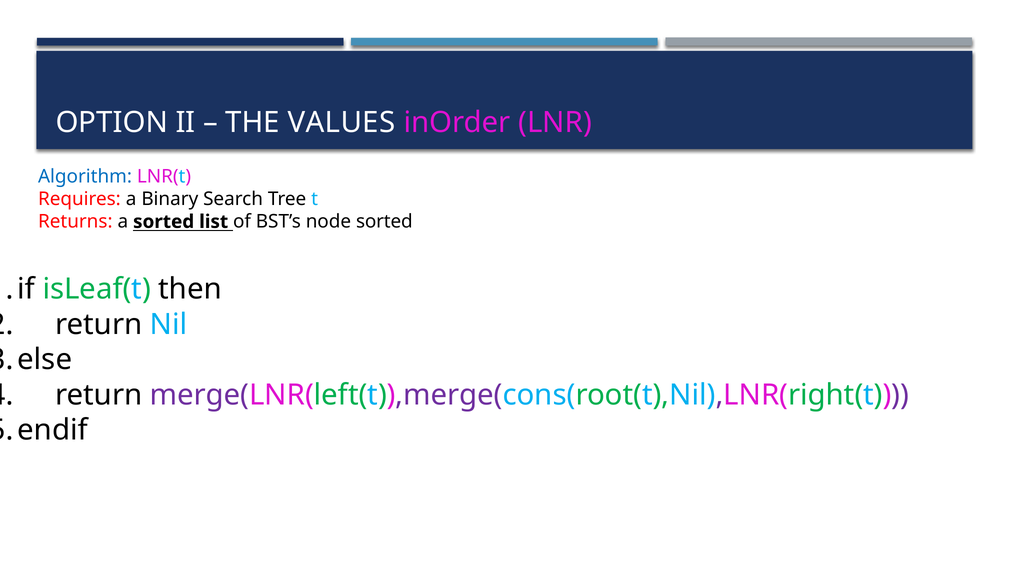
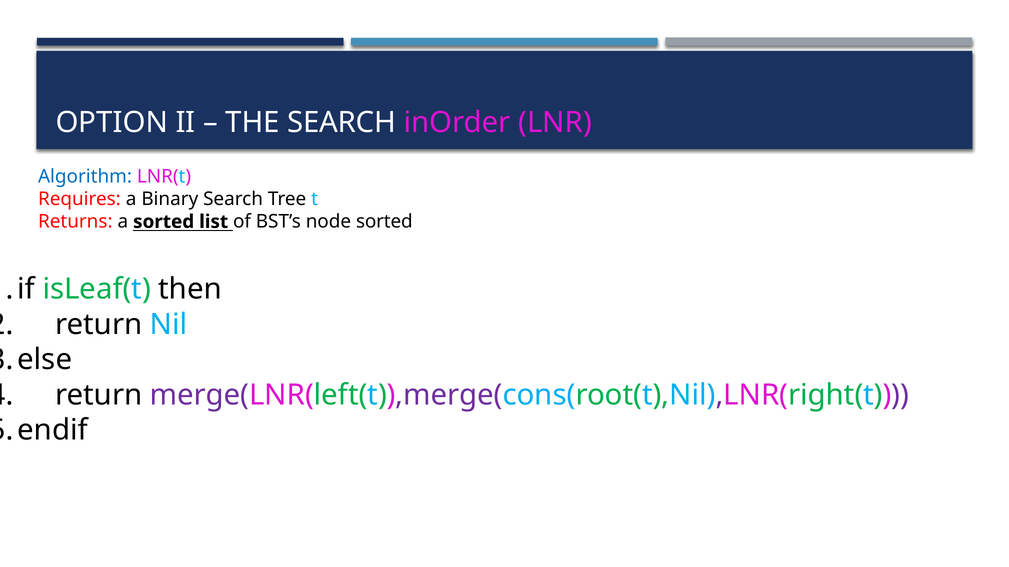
THE VALUES: VALUES -> SEARCH (342, 123)
